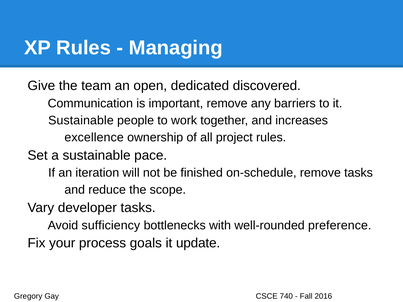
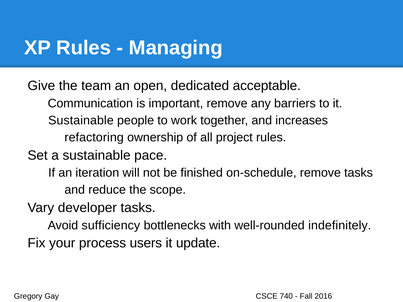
discovered: discovered -> acceptable (267, 86)
excellence: excellence -> refactoring (94, 137)
preference: preference -> indefinitely (340, 225)
goals: goals -> users (146, 243)
